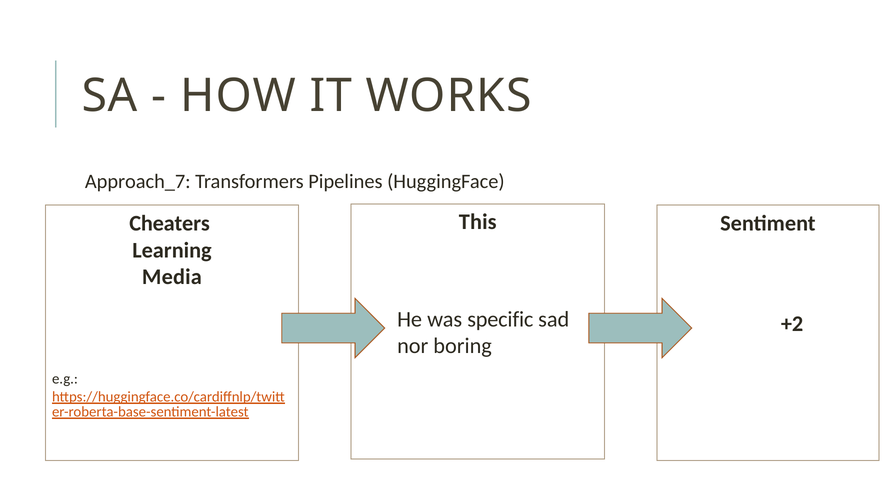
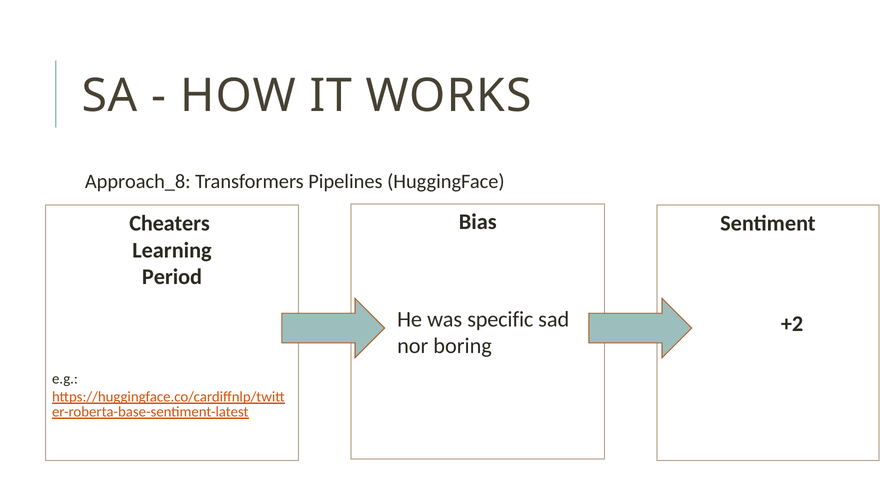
Approach_7: Approach_7 -> Approach_8 (138, 181)
This: This -> Bias (478, 222)
Media: Media -> Period (172, 277)
